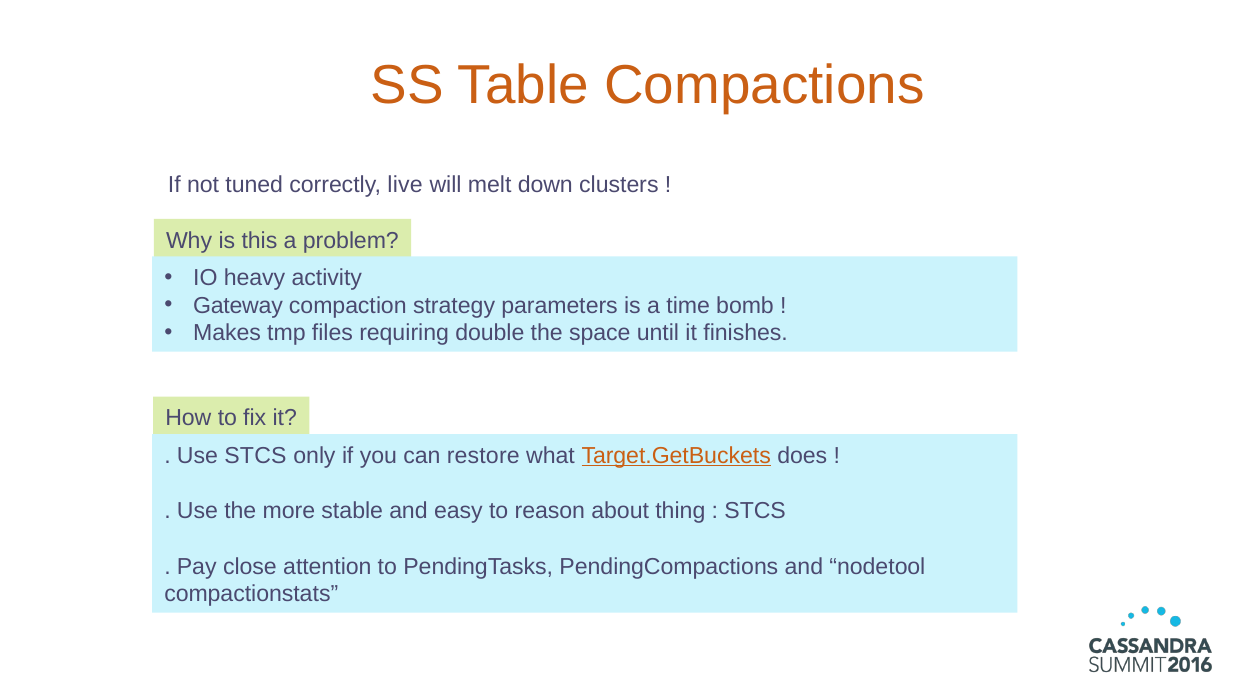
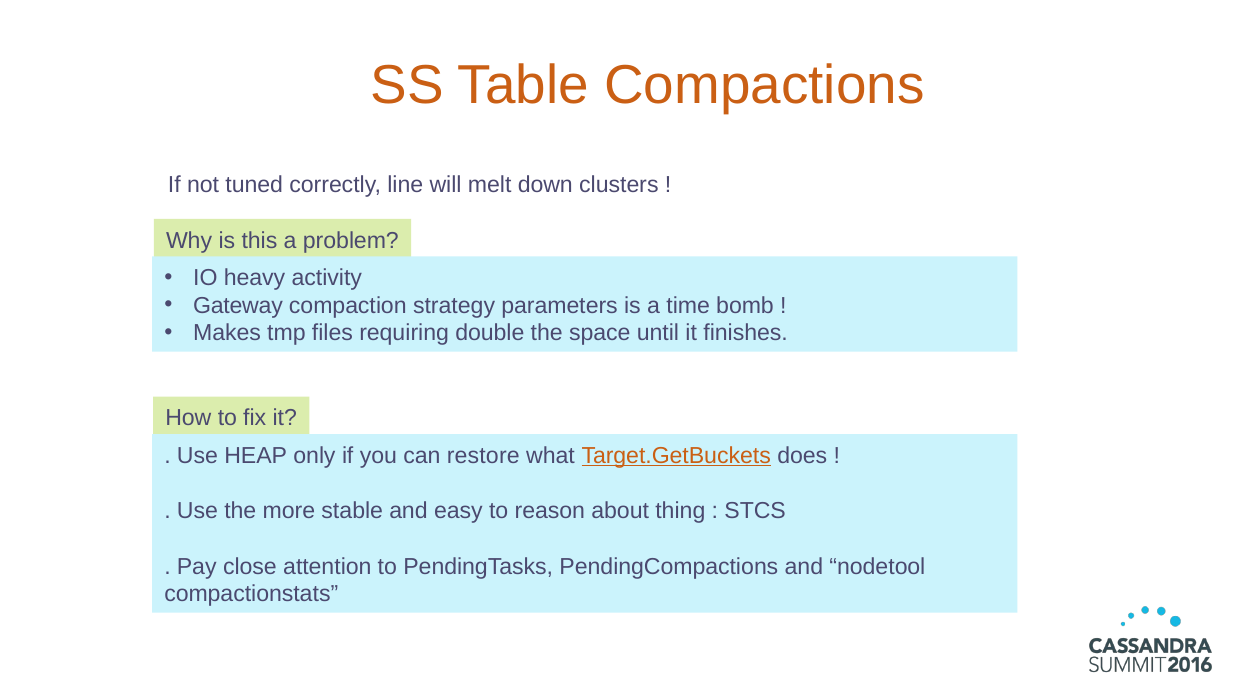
live: live -> line (405, 185)
Use STCS: STCS -> HEAP (256, 456)
